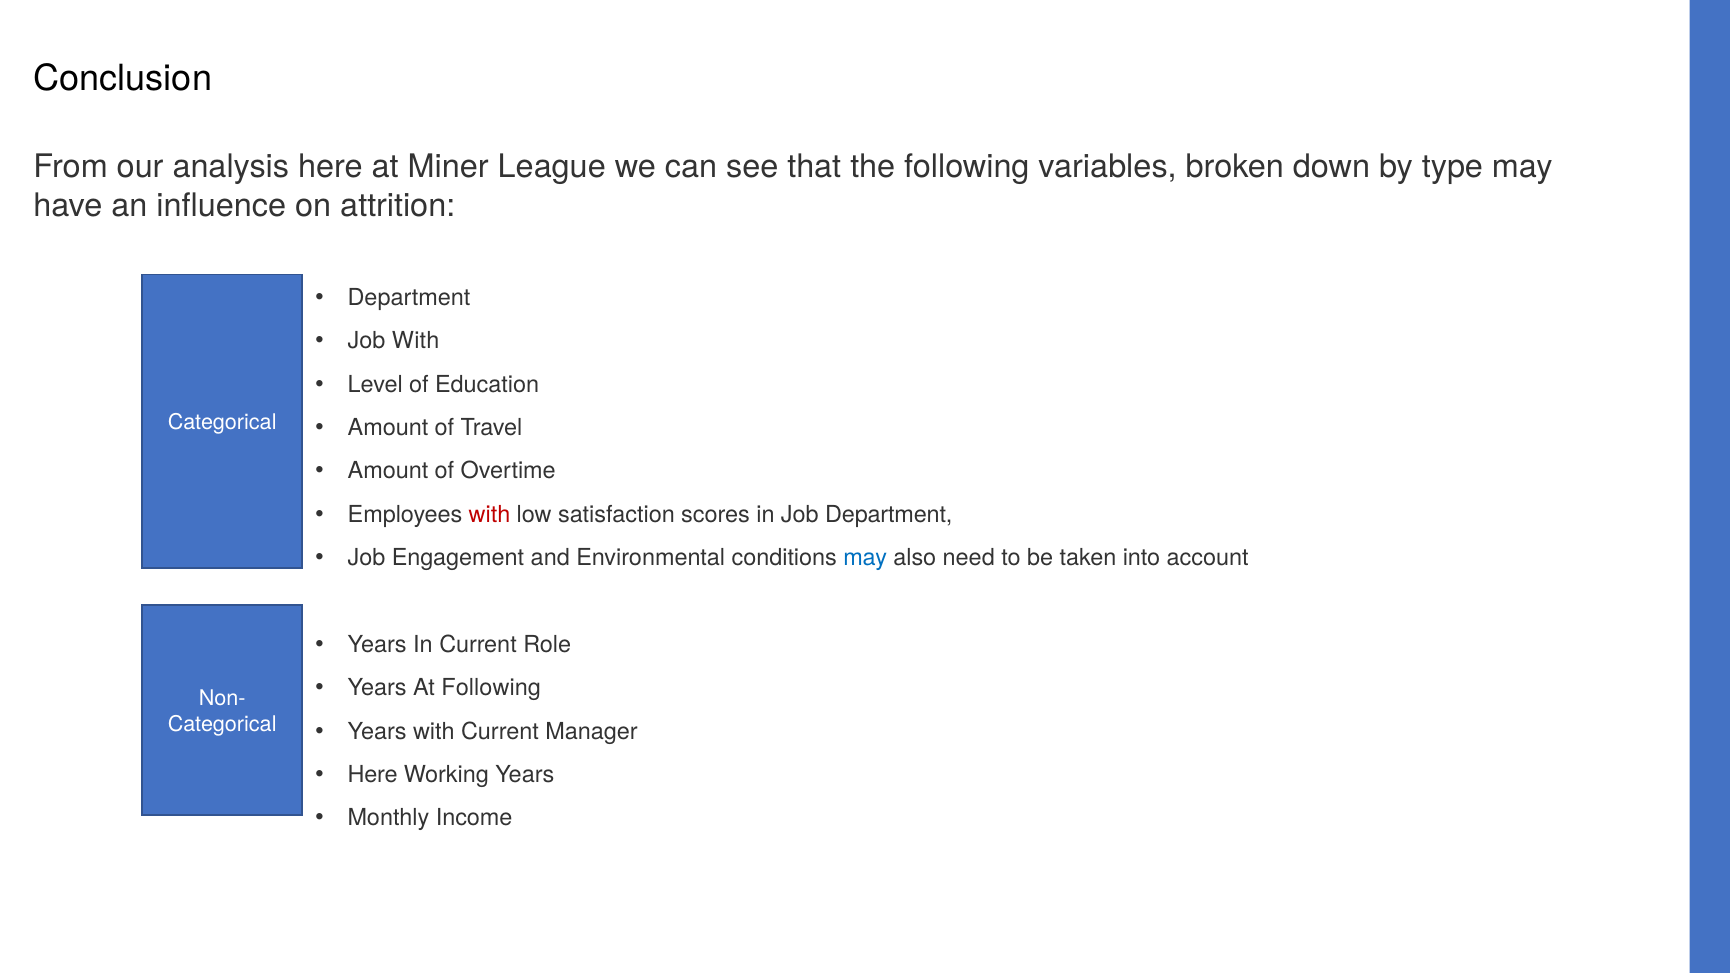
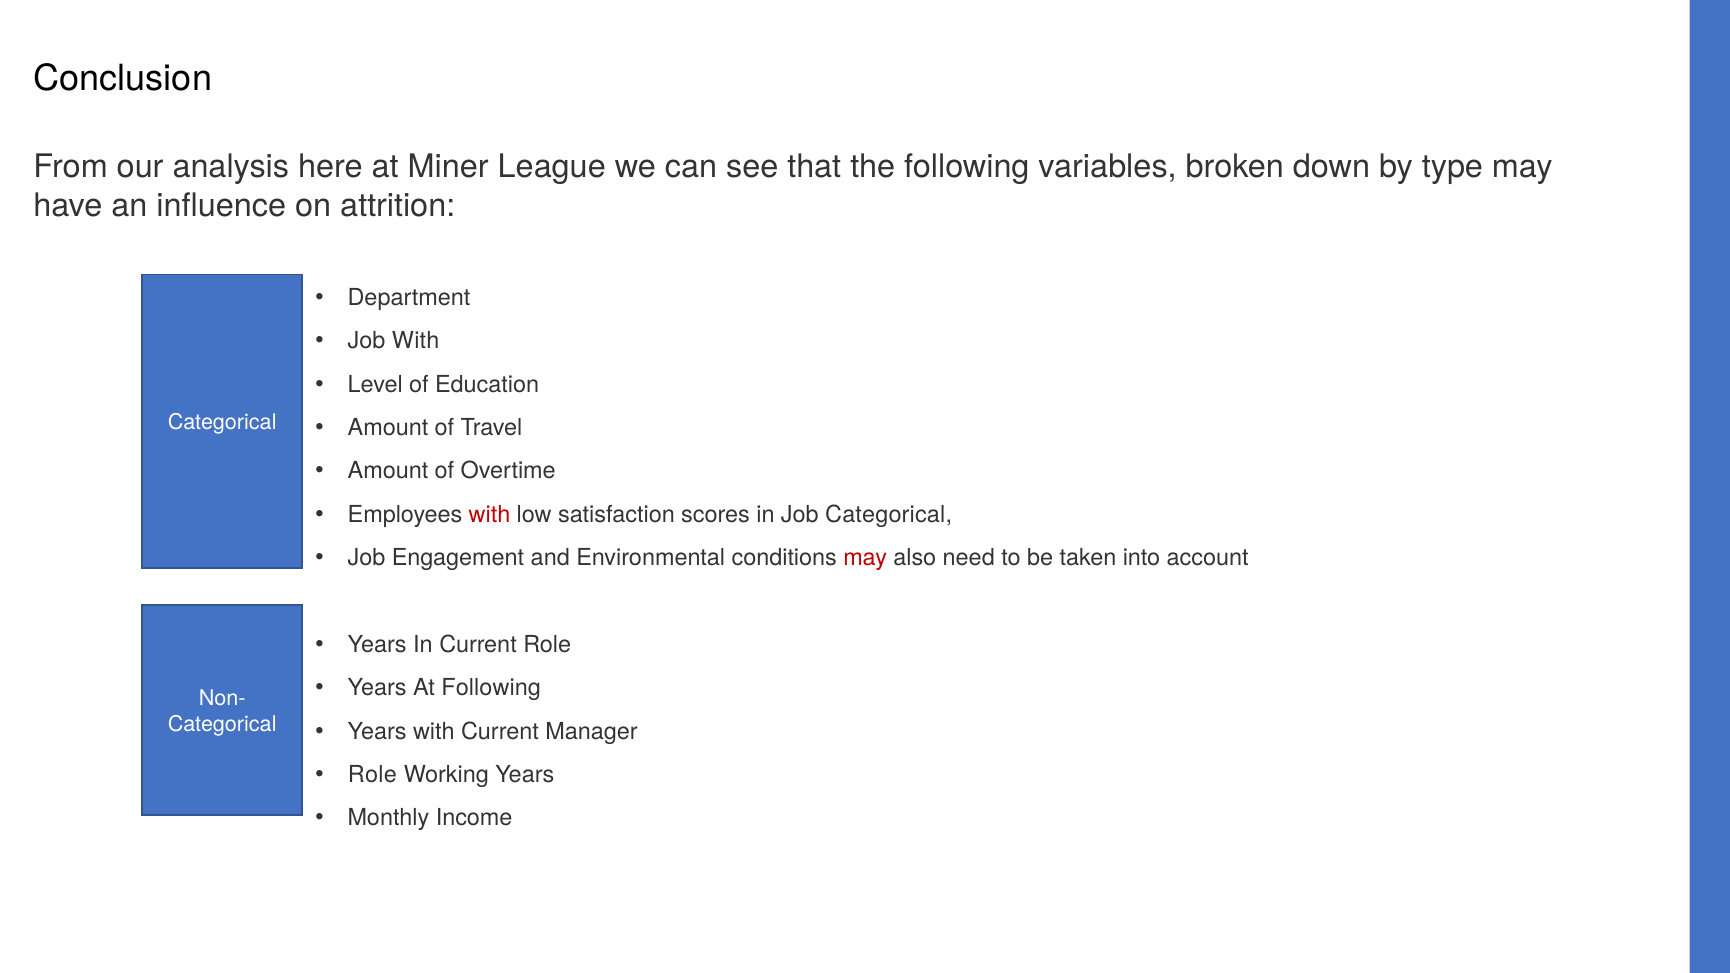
Job Department: Department -> Categorical (889, 515)
may colour: blue -> red (865, 558)
Here: Here -> Role (372, 775)
